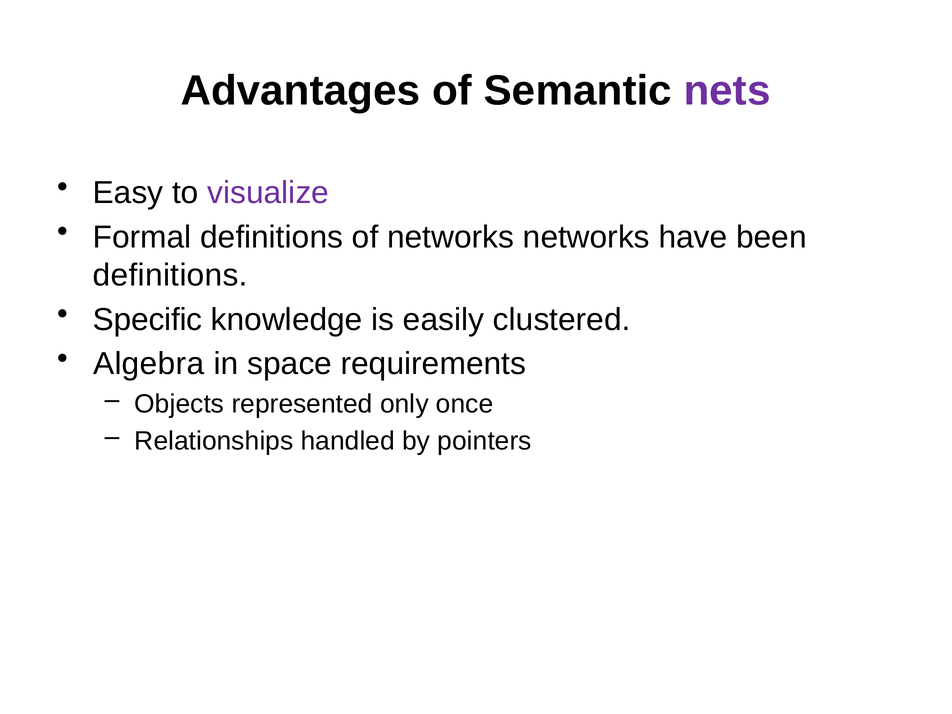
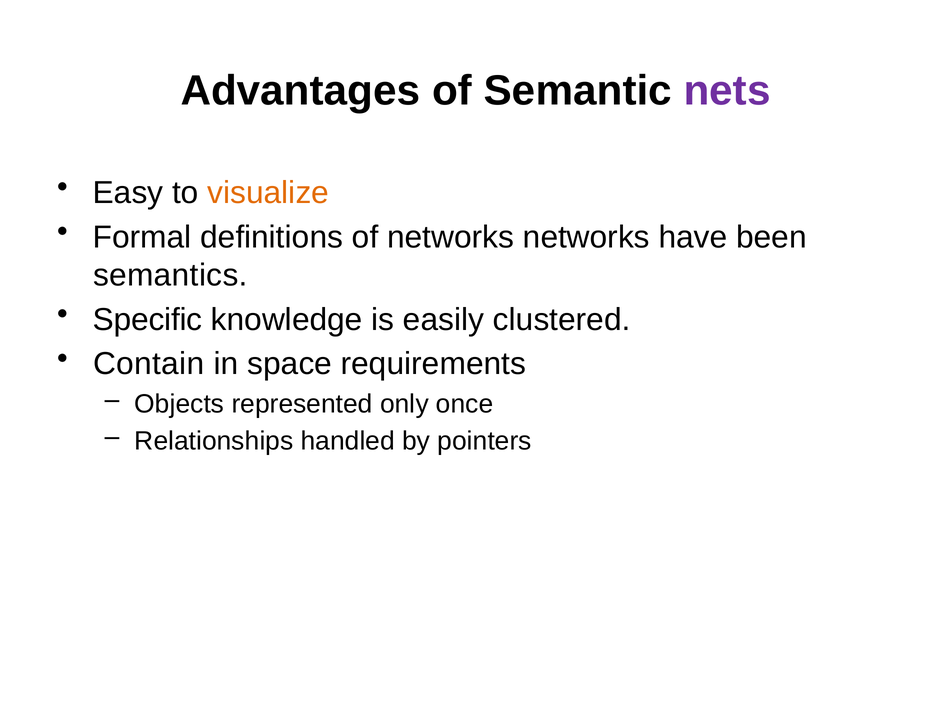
visualize colour: purple -> orange (268, 193)
definitions: definitions -> semantics (170, 275)
Algebra: Algebra -> Contain (149, 364)
